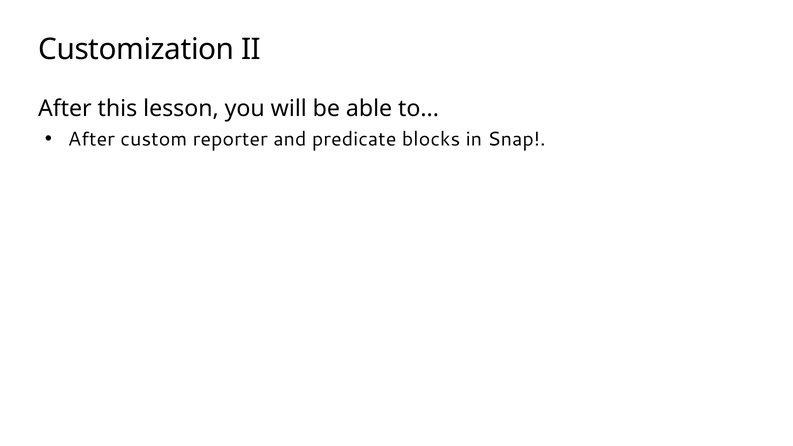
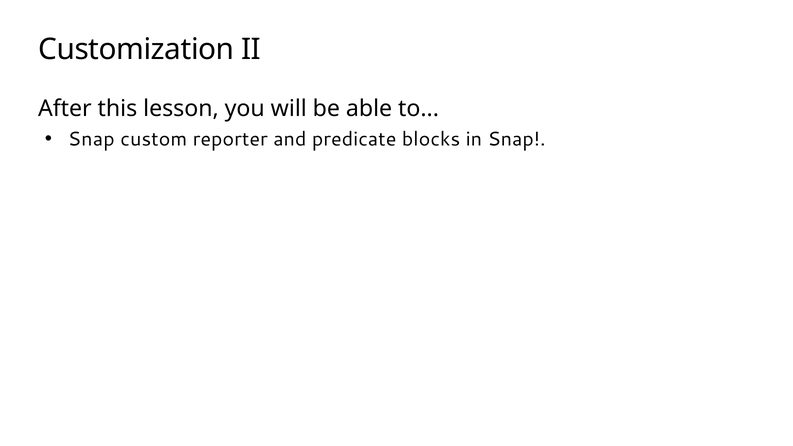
After: After -> Snap (91, 139)
